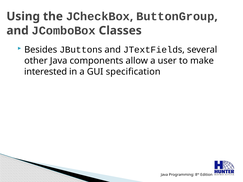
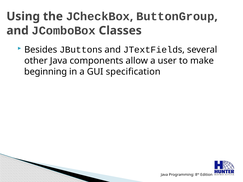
interested: interested -> beginning (46, 72)
